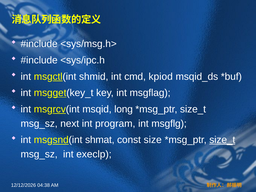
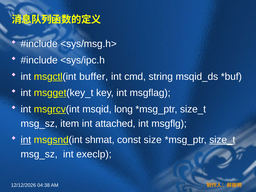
shmid: shmid -> buffer (94, 77)
kpiod: kpiod -> string (161, 77)
next: next -> item (70, 124)
program: program -> attached (115, 124)
int underline: none -> present (26, 140)
